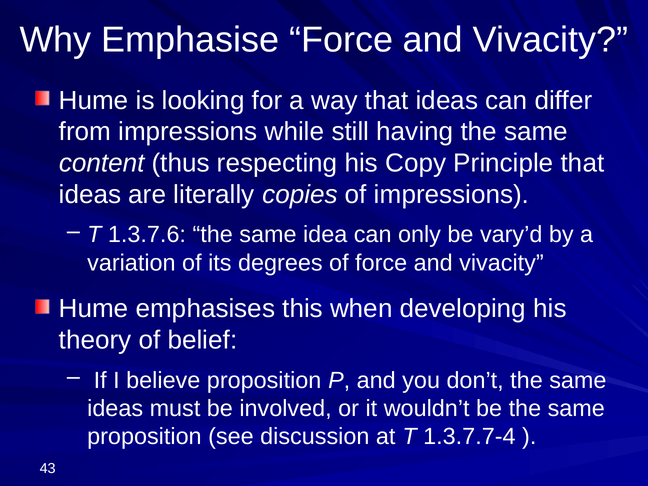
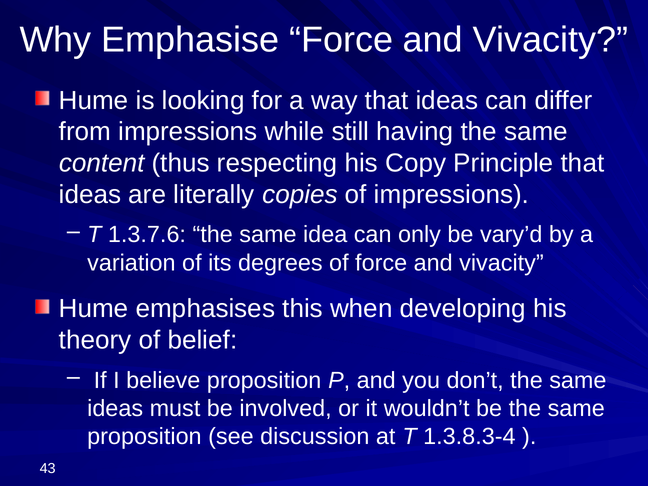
1.3.7.7-4: 1.3.7.7-4 -> 1.3.8.3-4 (469, 437)
